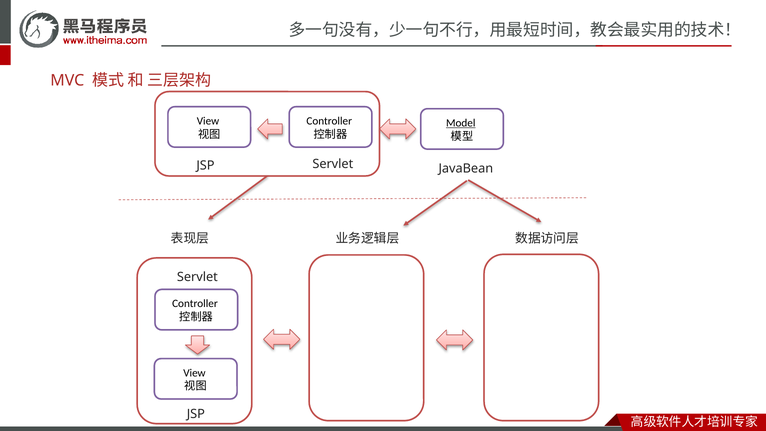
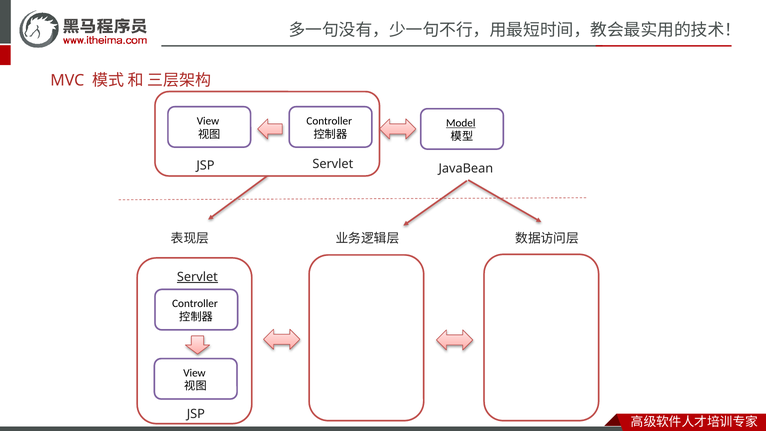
Servlet underline: none -> present (197, 277)
